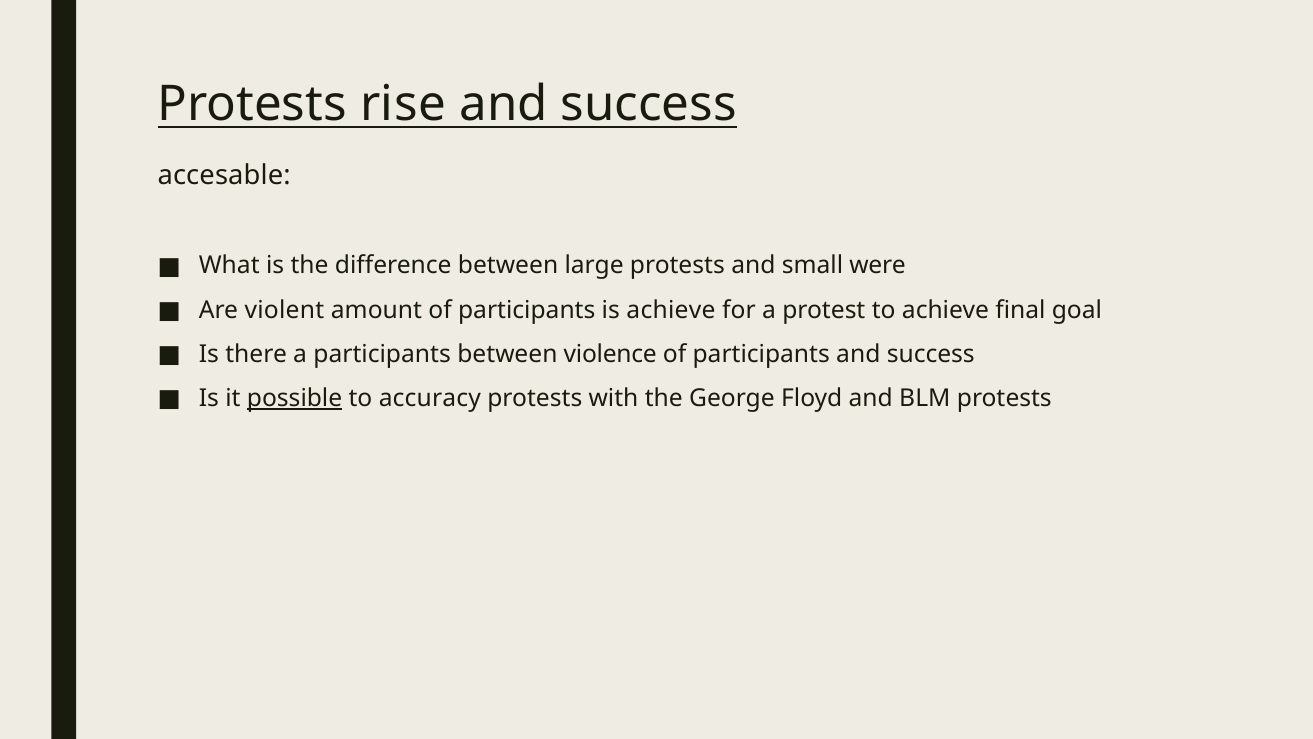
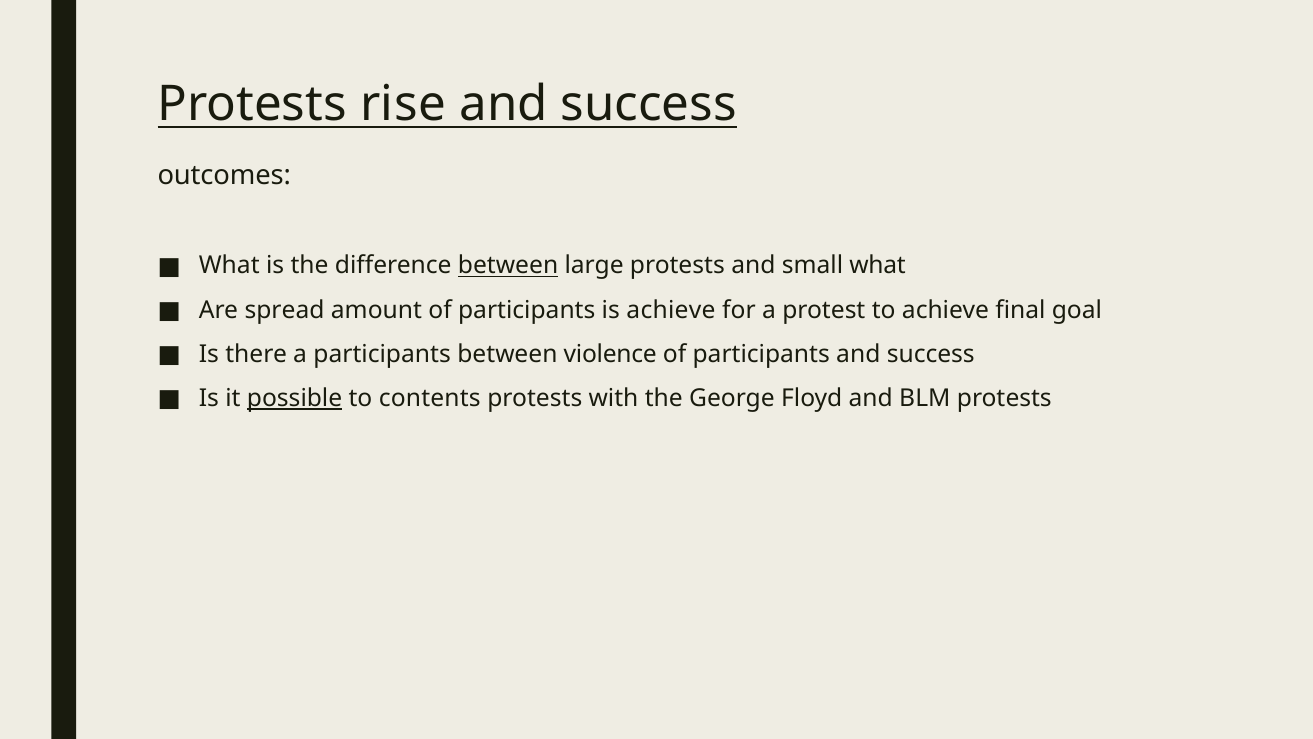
accesable: accesable -> outcomes (224, 176)
between underline: none -> present (508, 266)
small were: were -> what (878, 266)
violent: violent -> spread (285, 310)
accuracy: accuracy -> contents (430, 398)
